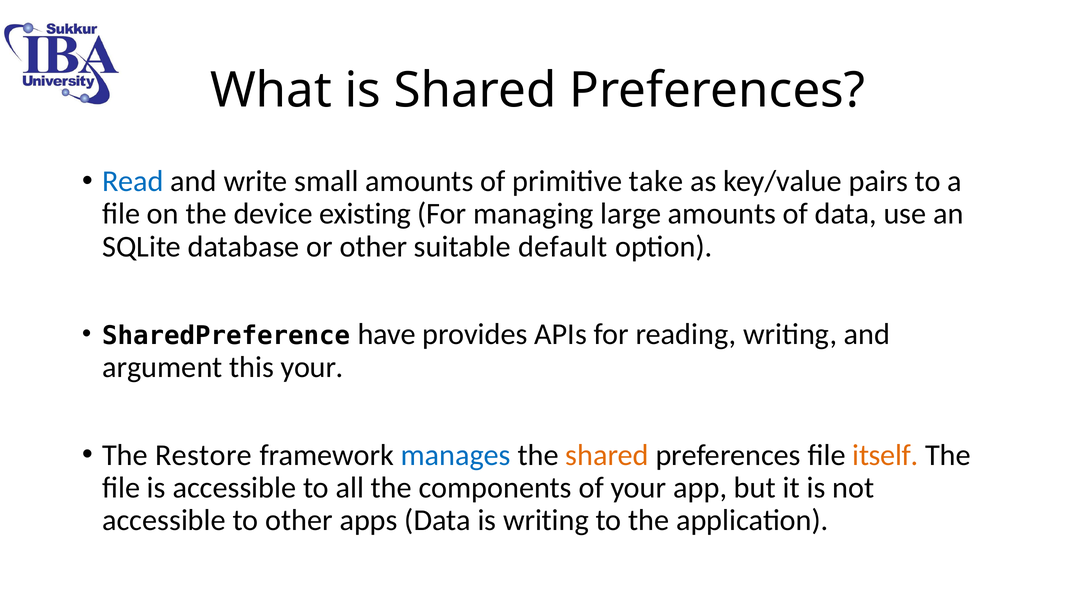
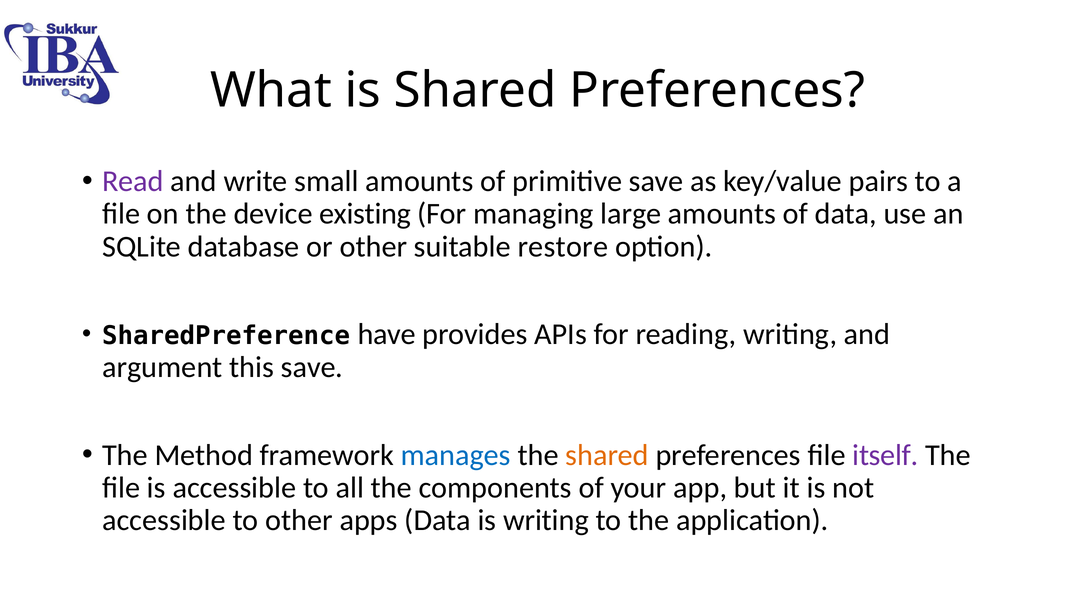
Read colour: blue -> purple (133, 181)
primitive take: take -> save (656, 181)
default: default -> restore (563, 247)
this your: your -> save (312, 367)
Restore: Restore -> Method (204, 455)
itself colour: orange -> purple (885, 455)
